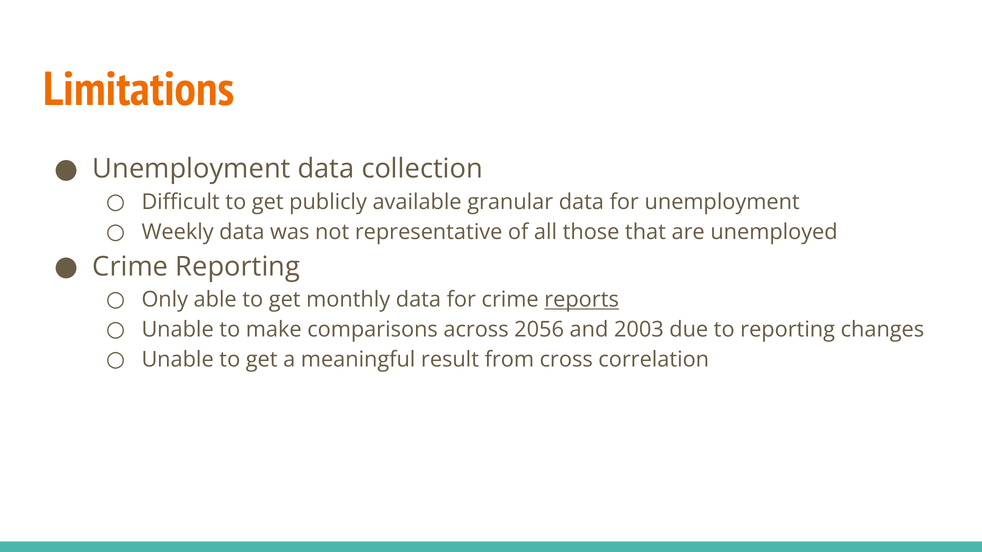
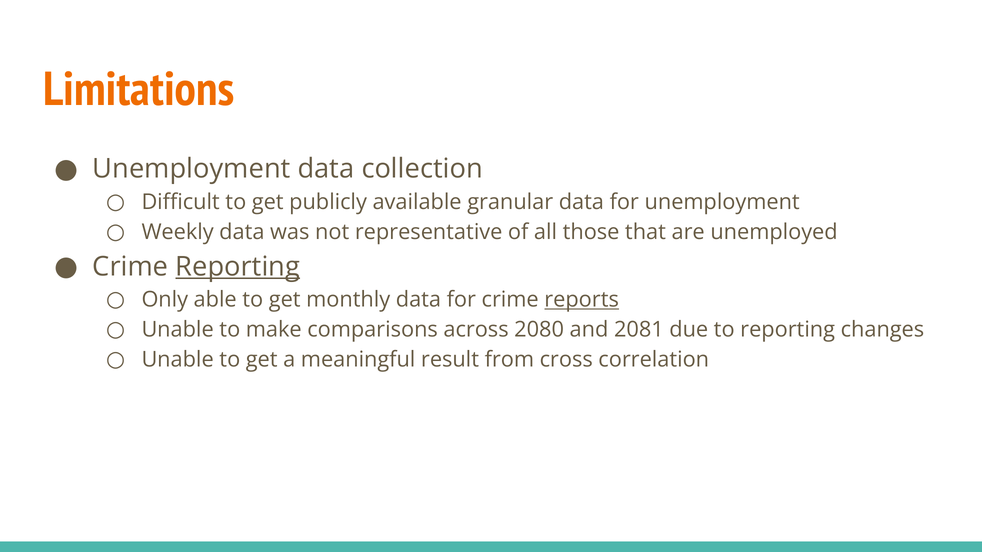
Reporting underline: none -> present (238, 267)
2056: 2056 -> 2080 (539, 330)
2003: 2003 -> 2081 (639, 330)
